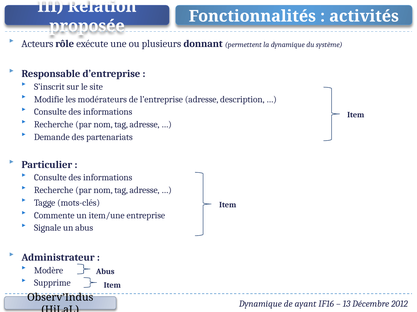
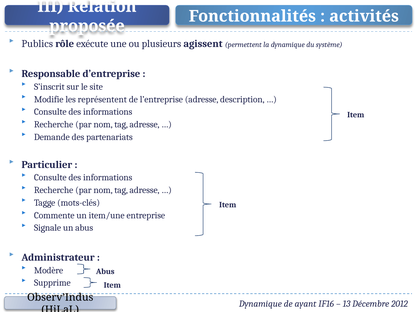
Acteurs: Acteurs -> Publics (37, 44)
donnant: donnant -> agissent (203, 44)
modérateurs: modérateurs -> représentent (102, 100)
